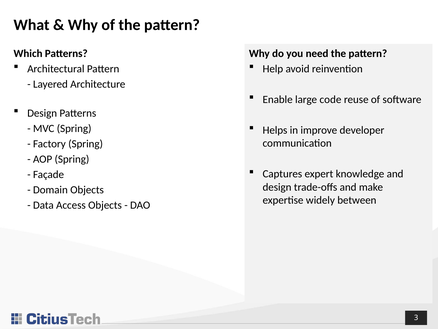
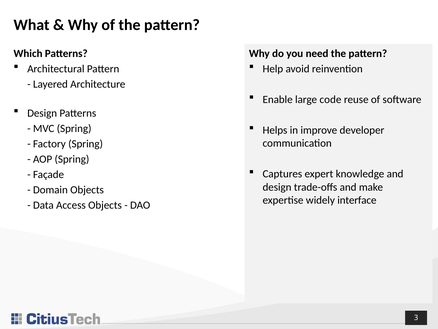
between: between -> interface (357, 200)
